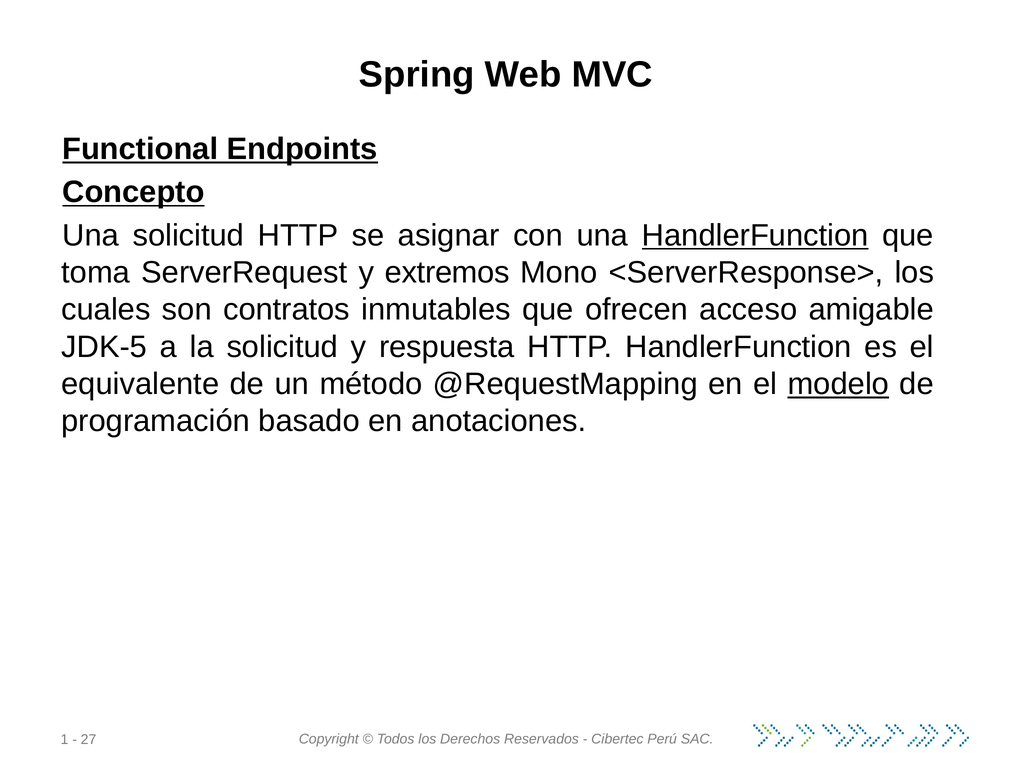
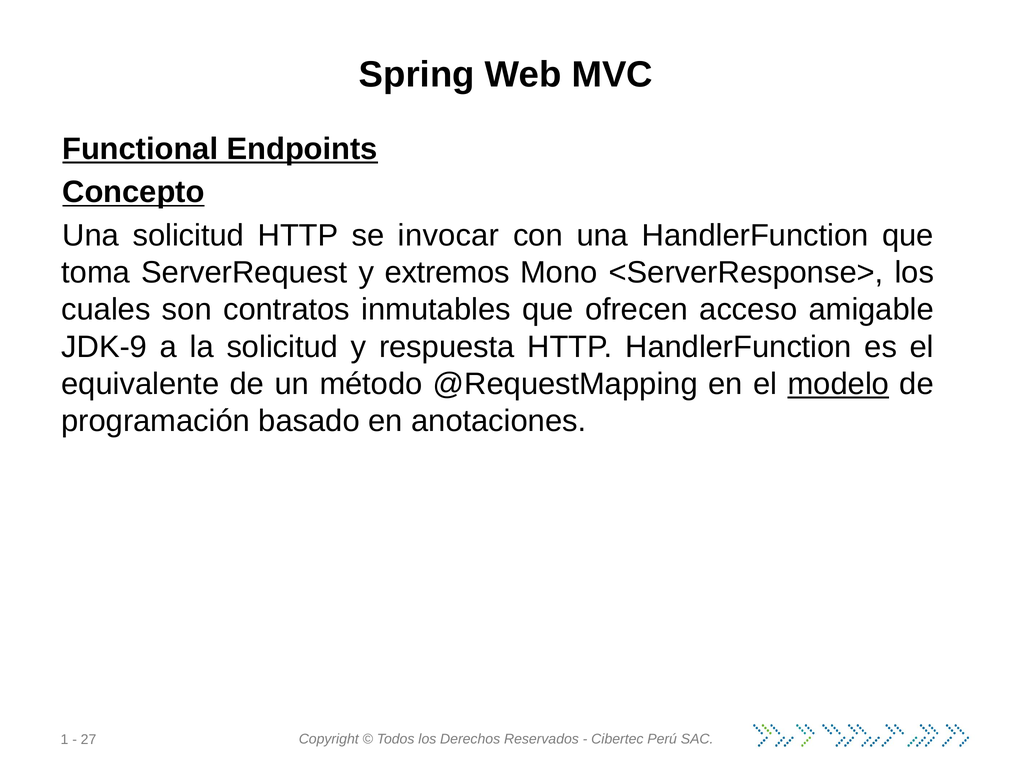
asignar: asignar -> invocar (449, 235)
HandlerFunction underline: present -> none (755, 235)
JDK-5: JDK-5 -> JDK-9 (104, 347)
